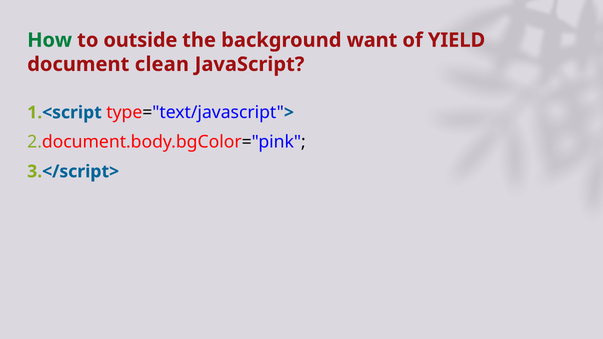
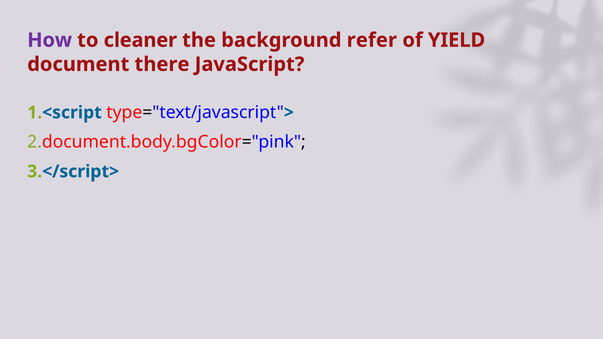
How colour: green -> purple (50, 40)
outside: outside -> cleaner (140, 40)
want: want -> refer (372, 40)
clean: clean -> there (162, 64)
